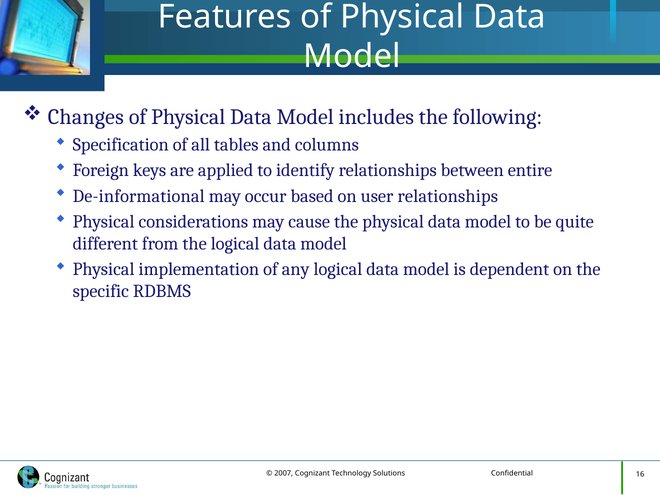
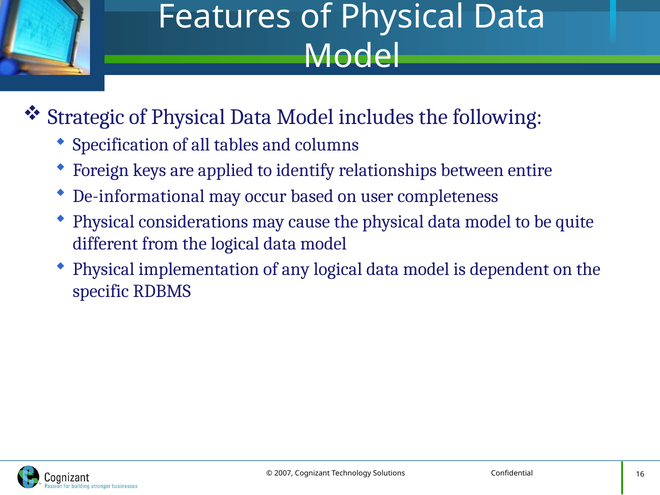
Changes: Changes -> Strategic (86, 117)
user relationships: relationships -> completeness (448, 196)
